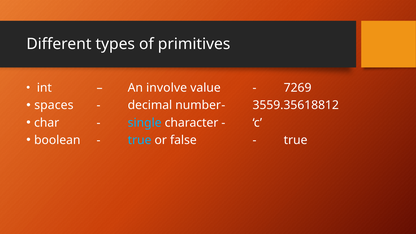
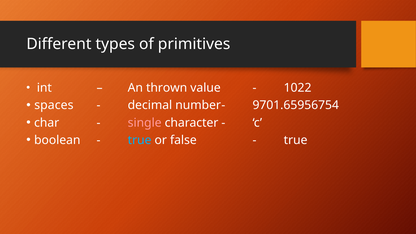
involve: involve -> thrown (167, 88)
7269: 7269 -> 1022 (298, 88)
3559.35618812: 3559.35618812 -> 9701.65956754 (296, 105)
single colour: light blue -> pink (145, 123)
